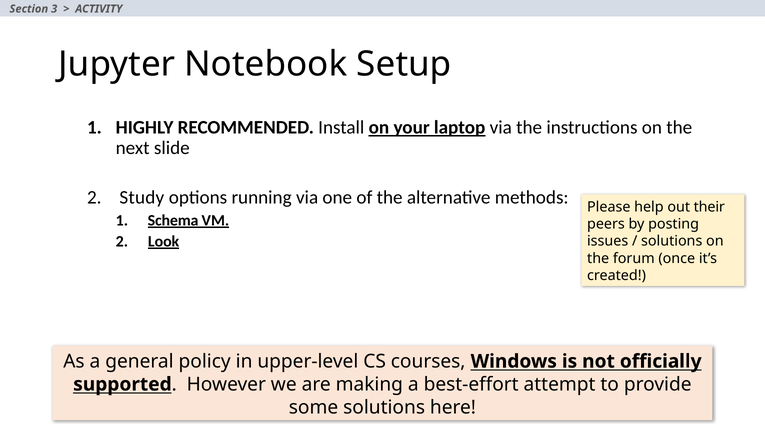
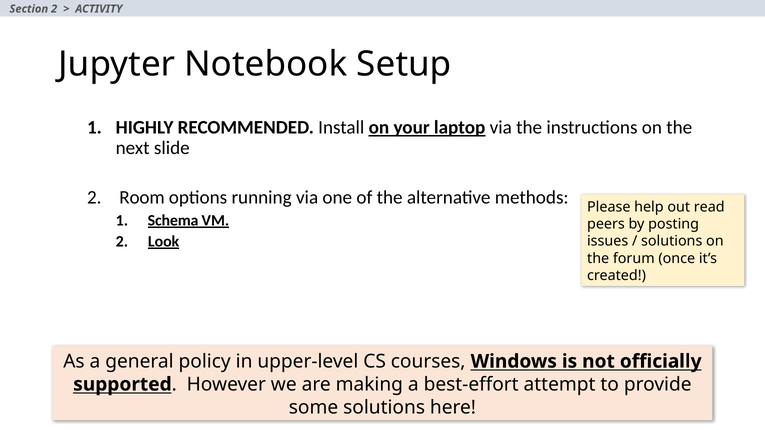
Section 3: 3 -> 2 (54, 9)
Study: Study -> Room (142, 198)
their: their -> read (709, 207)
